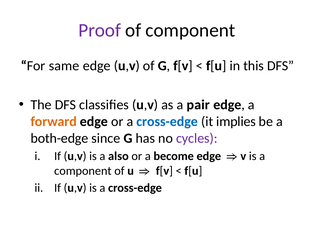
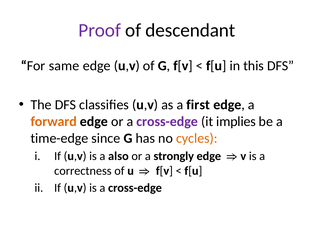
of component: component -> descendant (190, 30)
pair: pair -> first (198, 105)
cross-edge colour: blue -> purple (167, 122)
both-edge: both-edge -> time-edge (59, 138)
cycles colour: purple -> orange (197, 138)
become: become -> strongly (174, 156)
component: component -> correctness (83, 171)
